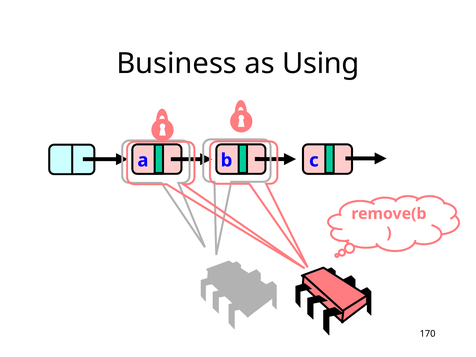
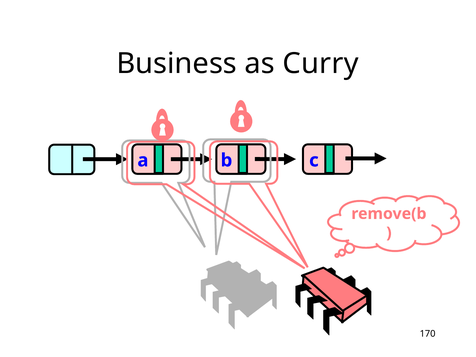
Using: Using -> Curry (321, 64)
